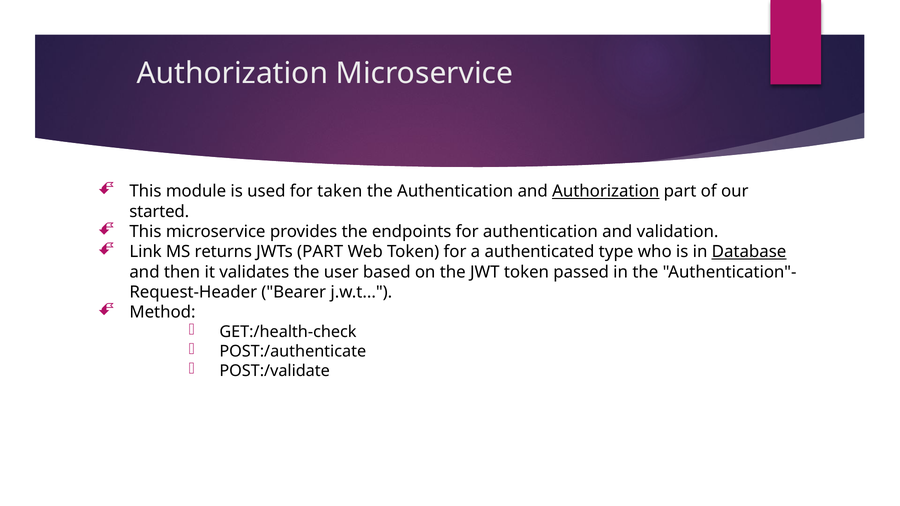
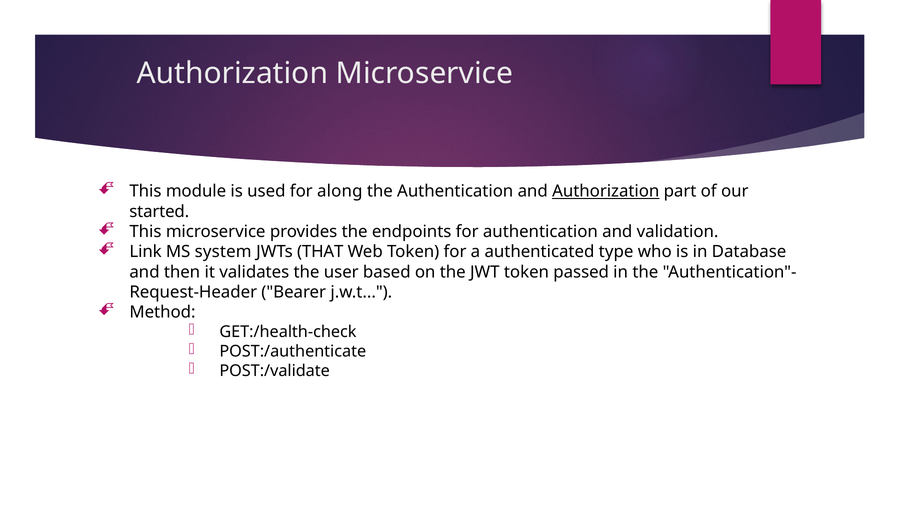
taken: taken -> along (340, 192)
returns: returns -> system (223, 252)
JWTs PART: PART -> THAT (320, 252)
Database underline: present -> none (749, 252)
